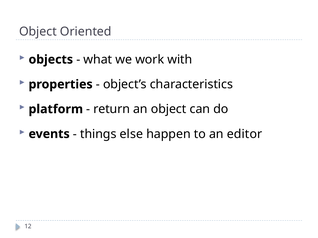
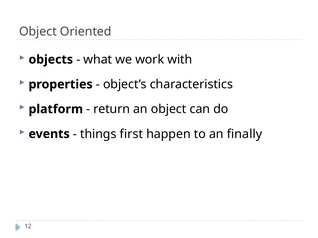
else: else -> first (131, 134)
editor: editor -> finally (245, 134)
